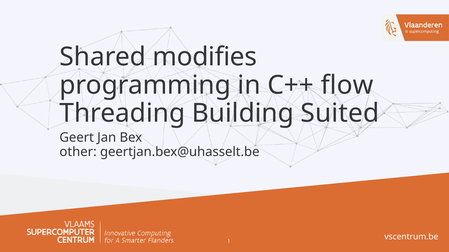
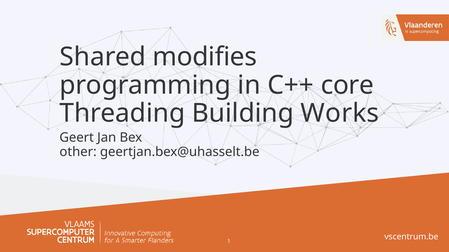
flow: flow -> core (347, 85)
Suited: Suited -> Works (340, 114)
